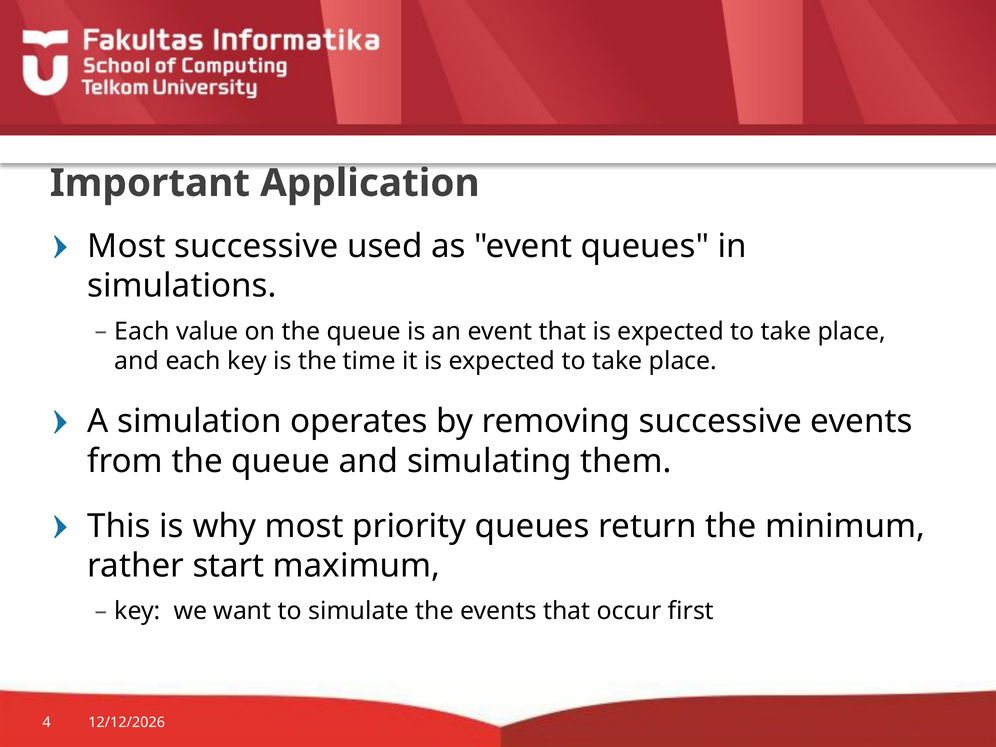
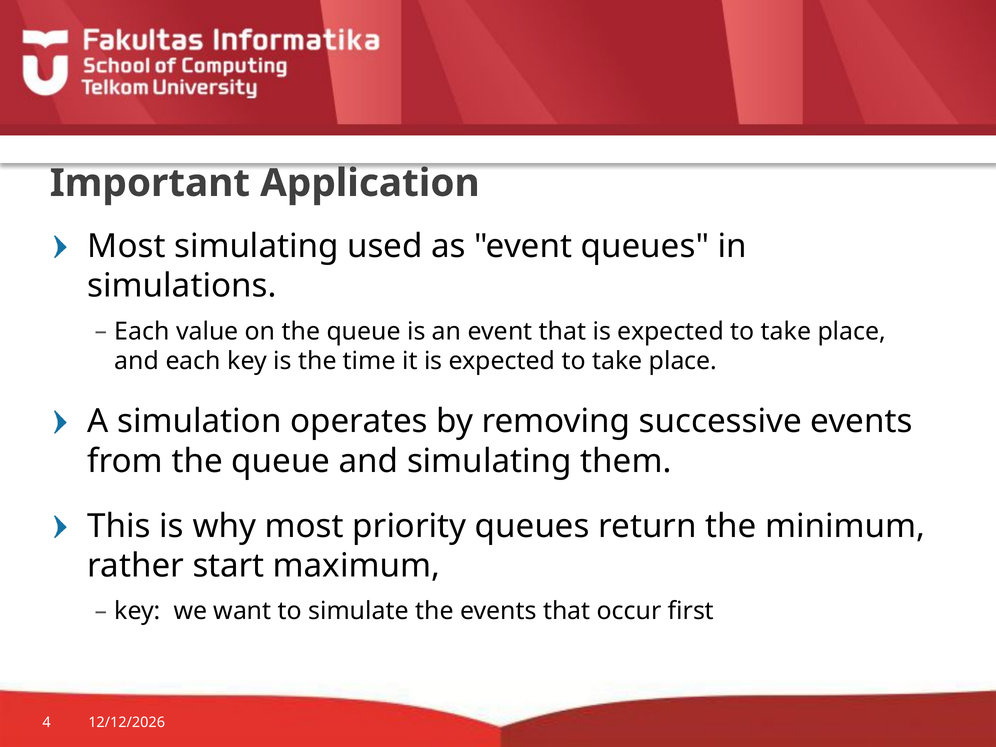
Most successive: successive -> simulating (256, 246)
